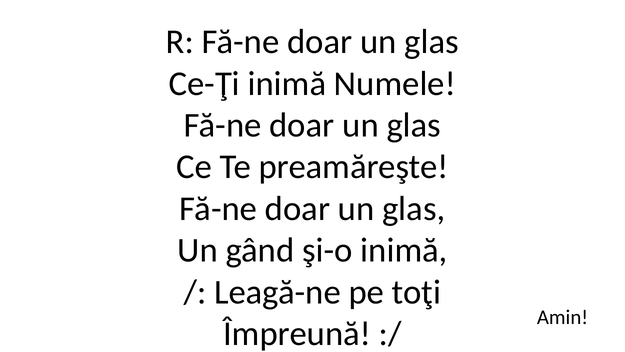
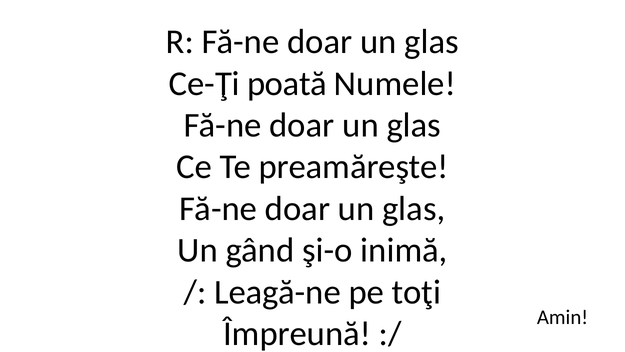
Ce-Ţi inimă: inimă -> poată (287, 83)
